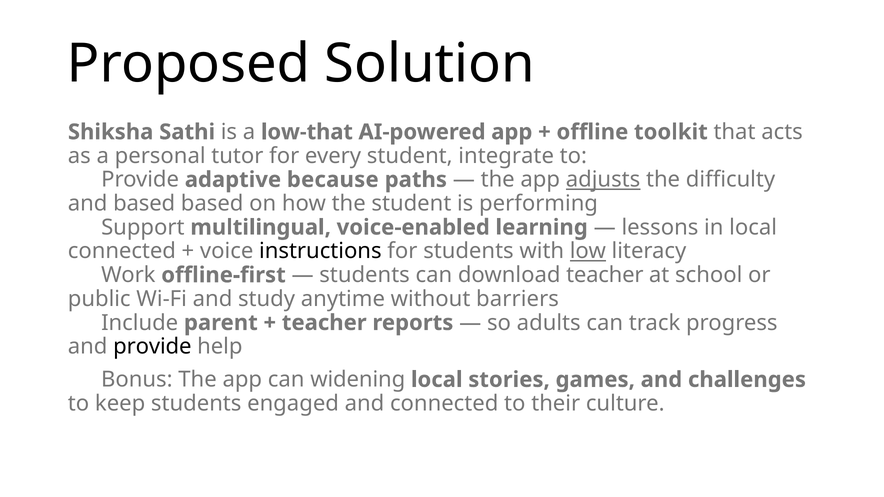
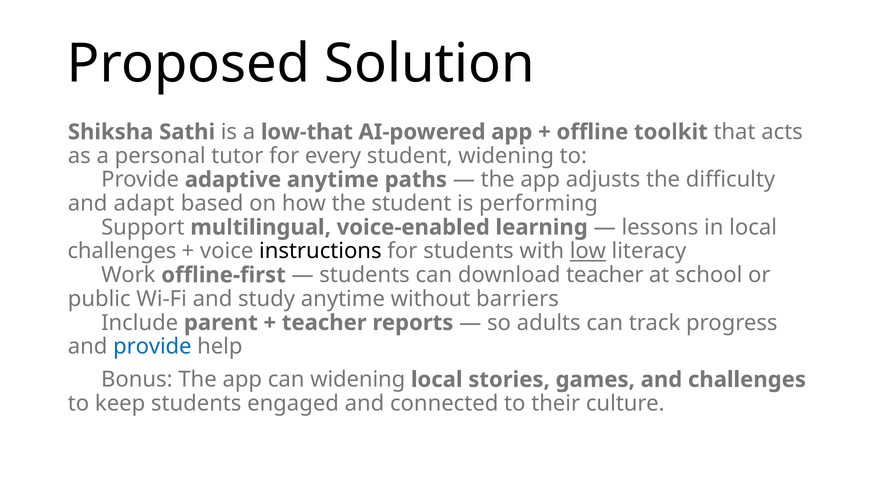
student integrate: integrate -> widening (506, 156)
adaptive because: because -> anytime (333, 180)
adjusts underline: present -> none (603, 180)
and based: based -> adapt (144, 204)
connected: connected -> challenges (122, 251)
provide colour: black -> blue (152, 347)
